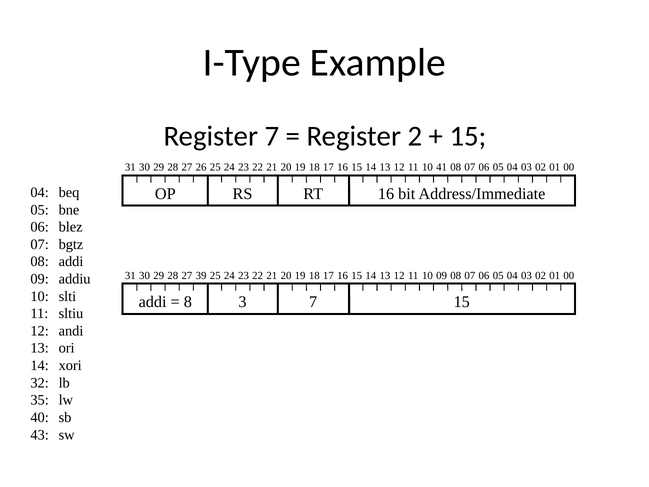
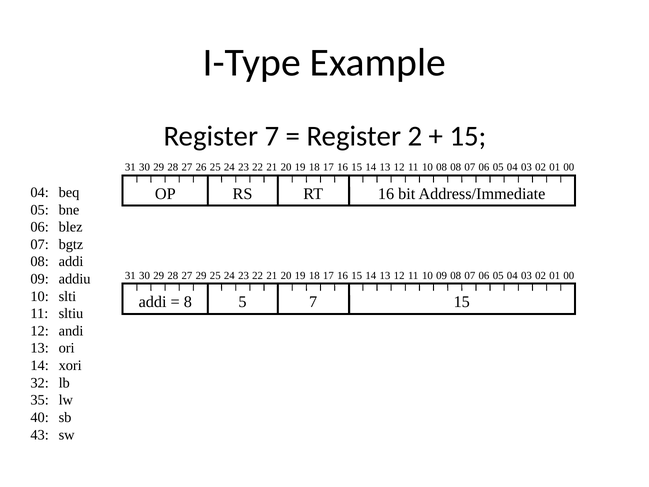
10 41: 41 -> 08 (442, 167)
27 39: 39 -> 29 (201, 275)
3: 3 -> 5 (242, 302)
